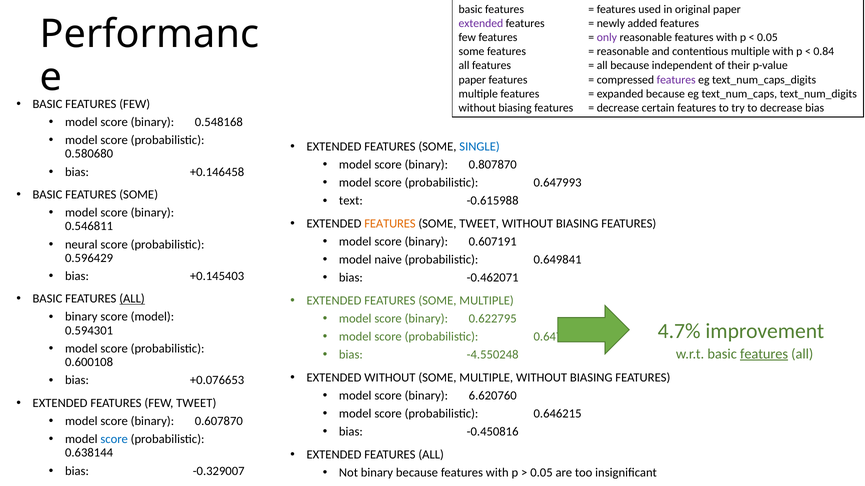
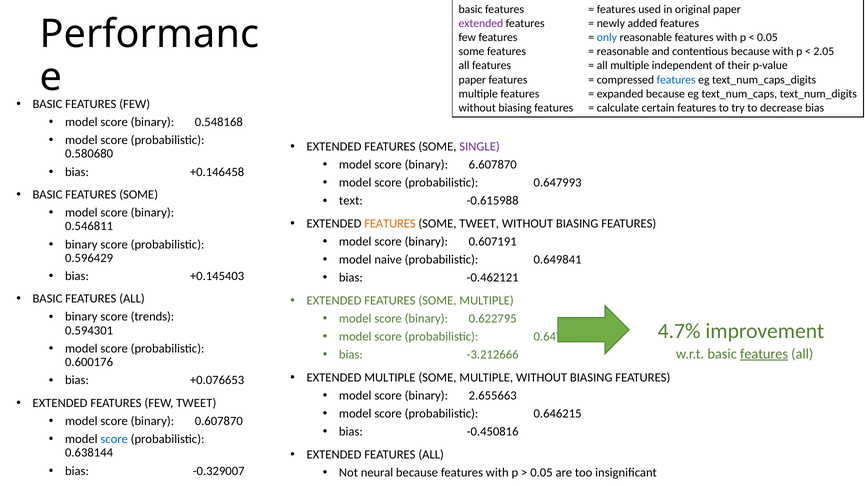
only colour: purple -> blue (607, 38)
contentious multiple: multiple -> because (750, 52)
0.84: 0.84 -> 2.05 (824, 52)
all because: because -> multiple (630, 66)
features colour: purple -> blue (676, 80)
decrease: decrease -> calculate (618, 108)
SINGLE colour: blue -> purple (480, 147)
0.807870: 0.807870 -> 6.607870 (493, 165)
neural: neural -> binary (81, 245)
-0.462071: -0.462071 -> -0.462121 (493, 278)
ALL underline: present -> none (132, 299)
score model: model -> trends (152, 317)
-4.550248: -4.550248 -> -3.212666 (493, 355)
0.600108: 0.600108 -> 0.600176 (89, 363)
EXTENDED WITHOUT: WITHOUT -> MULTIPLE (390, 378)
6.620760: 6.620760 -> 2.655663 (493, 396)
Not binary: binary -> neural (377, 473)
